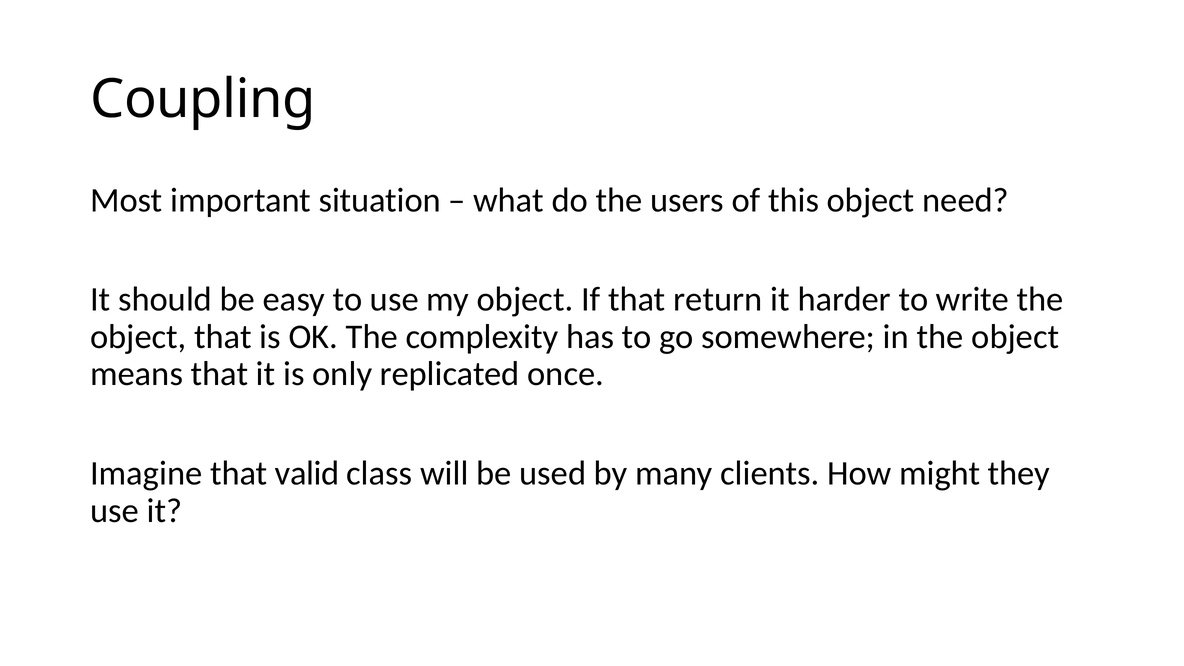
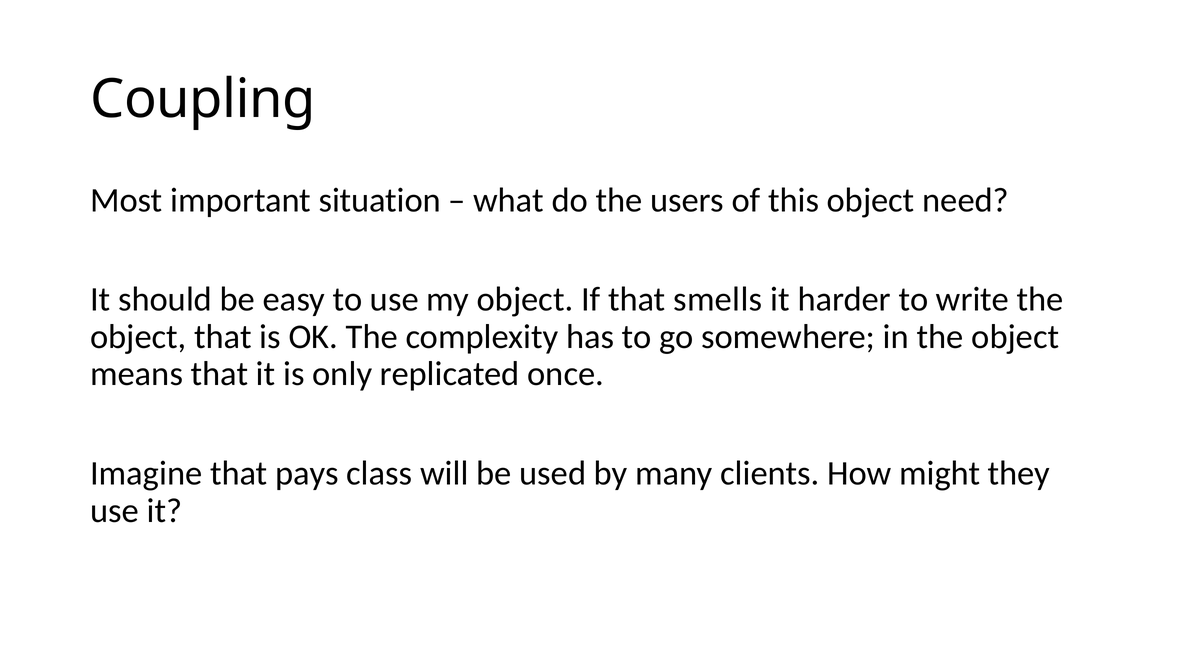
return: return -> smells (718, 299)
valid: valid -> pays (307, 473)
